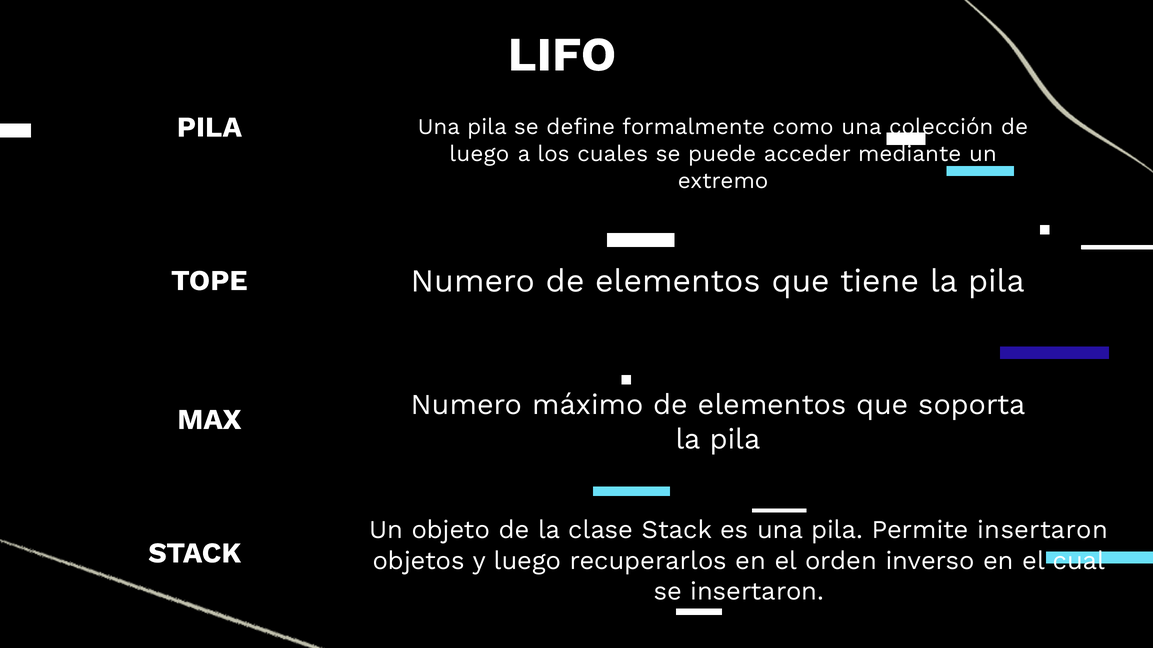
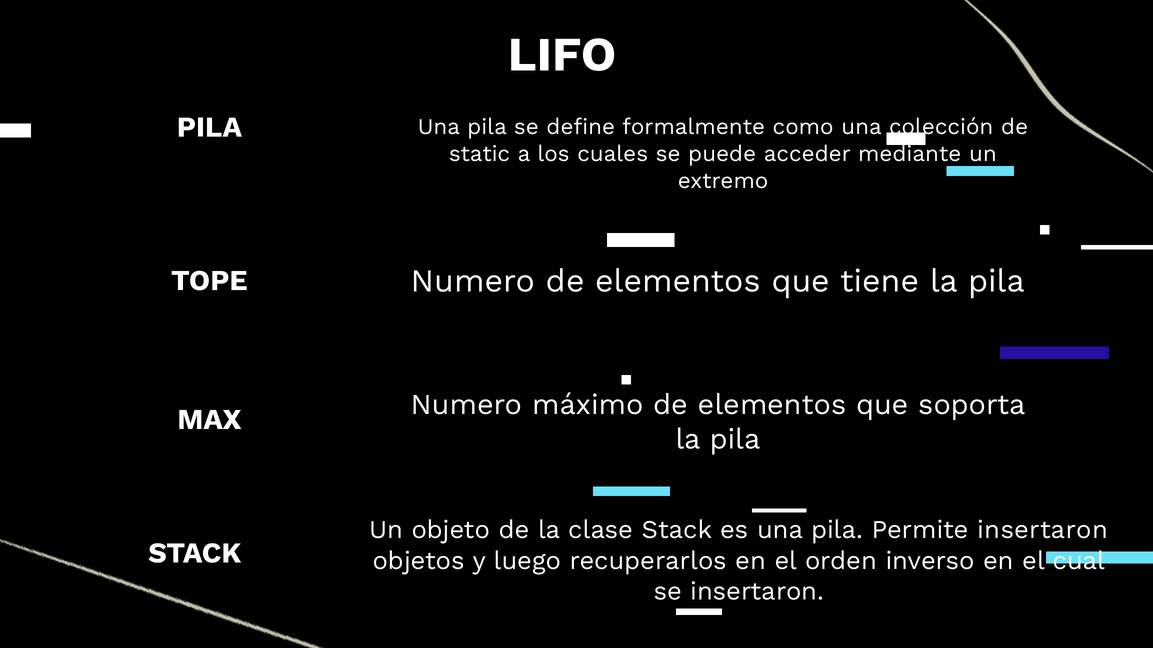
luego: luego -> static (479, 154)
